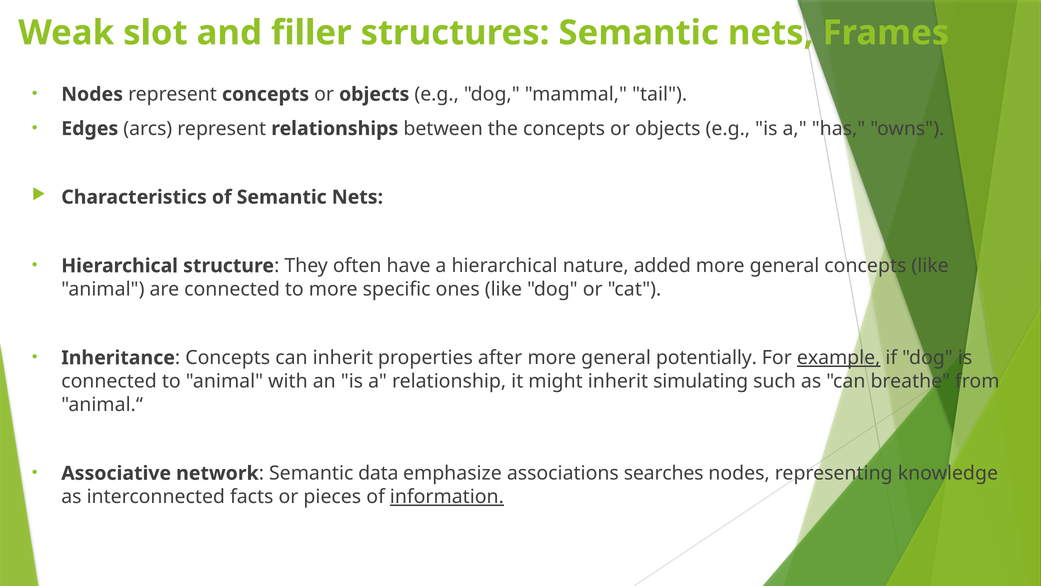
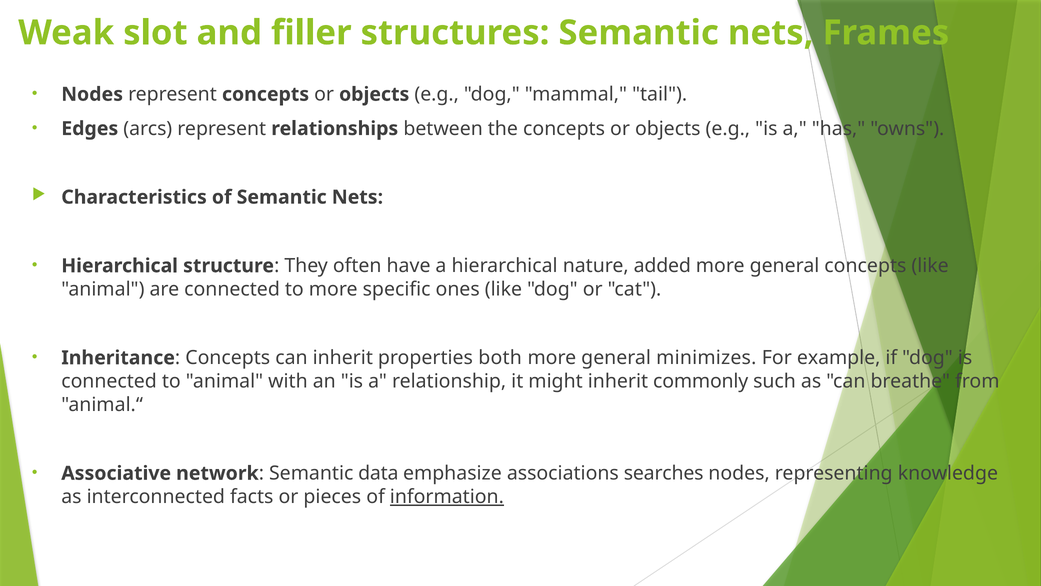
after: after -> both (500, 358)
potentially: potentially -> minimizes (706, 358)
example underline: present -> none (839, 358)
simulating: simulating -> commonly (701, 381)
